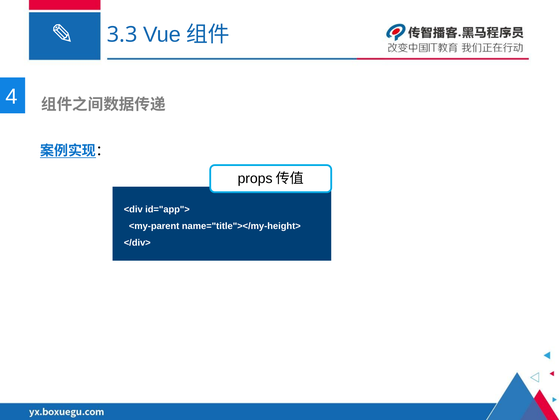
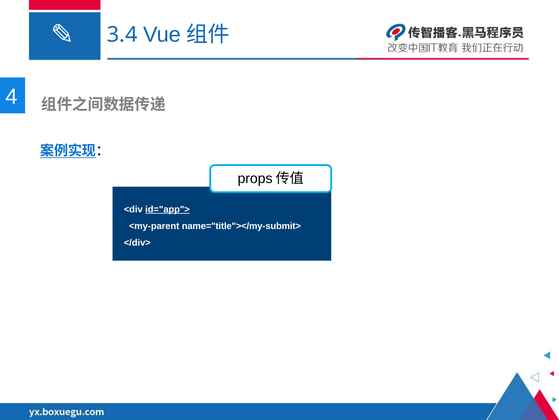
3.3: 3.3 -> 3.4 (122, 35)
id="app"> underline: none -> present (167, 209)
name="title"></my-height>: name="title"></my-height> -> name="title"></my-submit> (241, 226)
